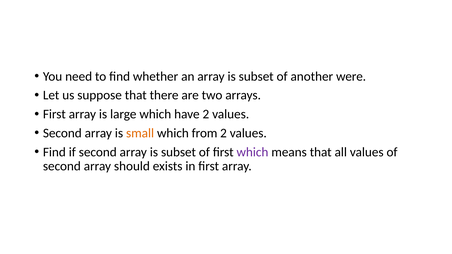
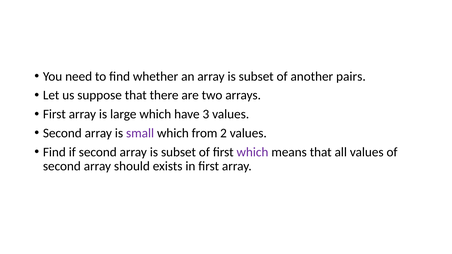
were: were -> pairs (351, 76)
have 2: 2 -> 3 (206, 114)
small colour: orange -> purple (140, 133)
